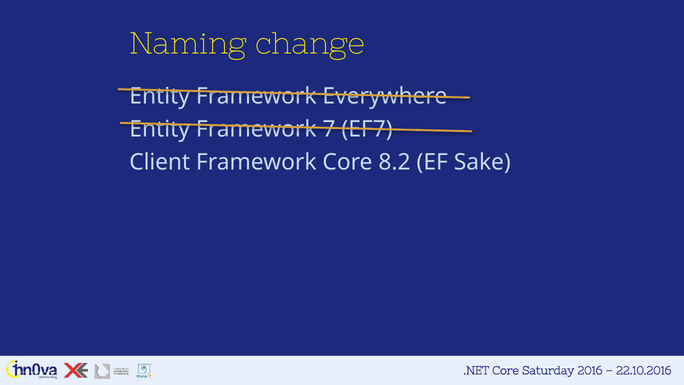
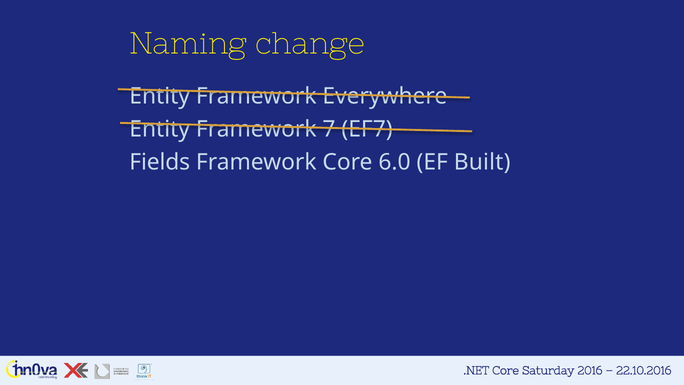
Client: Client -> Fields (160, 162)
8.2: 8.2 -> 6.0 (395, 162)
Sake: Sake -> Built (482, 162)
